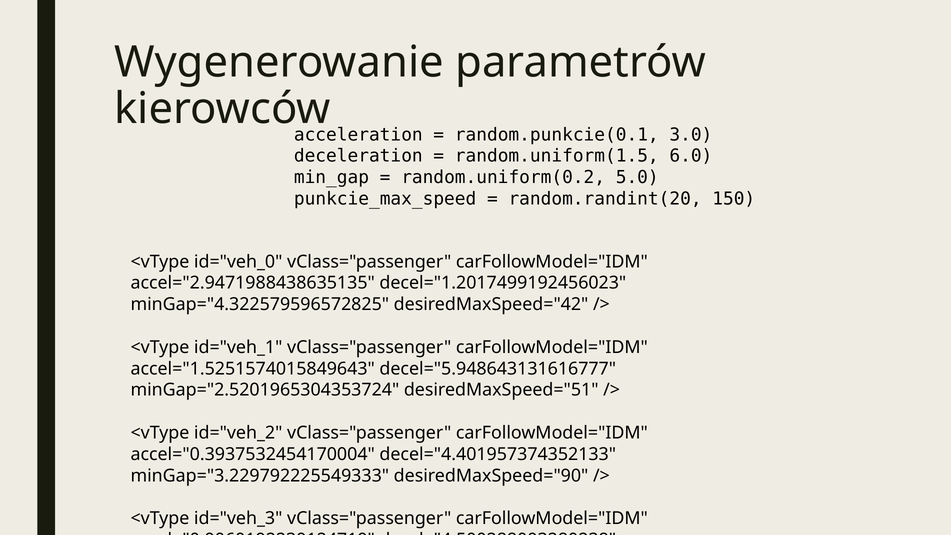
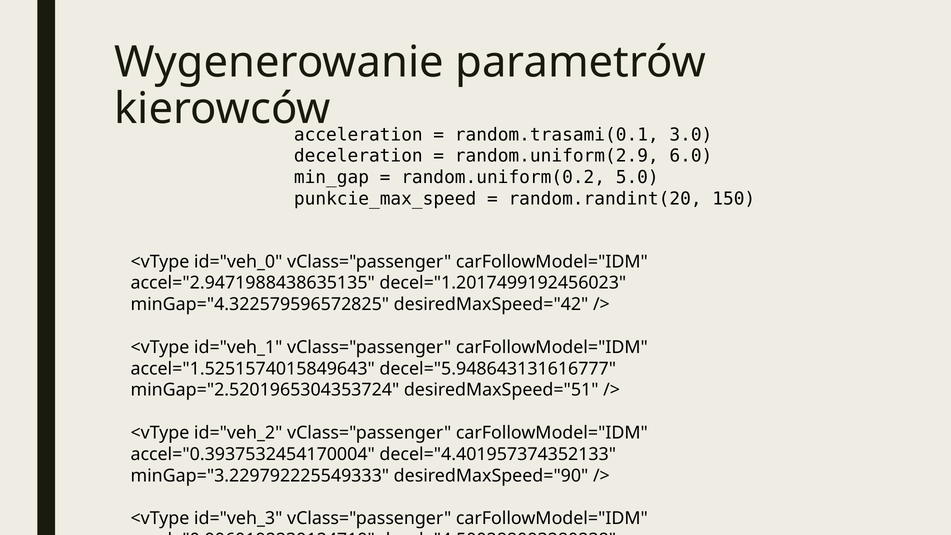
random.punkcie(0.1: random.punkcie(0.1 -> random.trasami(0.1 (557, 135)
random.uniform(1.5: random.uniform(1.5 -> random.uniform(2.9 (557, 156)
